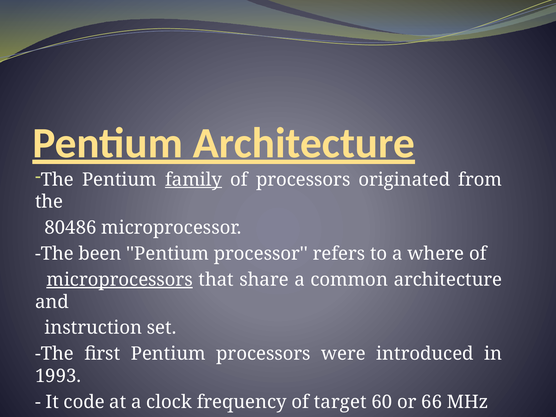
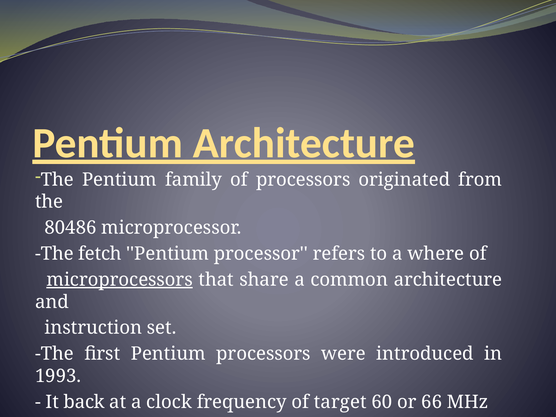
family underline: present -> none (194, 180)
been: been -> fetch (100, 254)
code: code -> back (84, 402)
